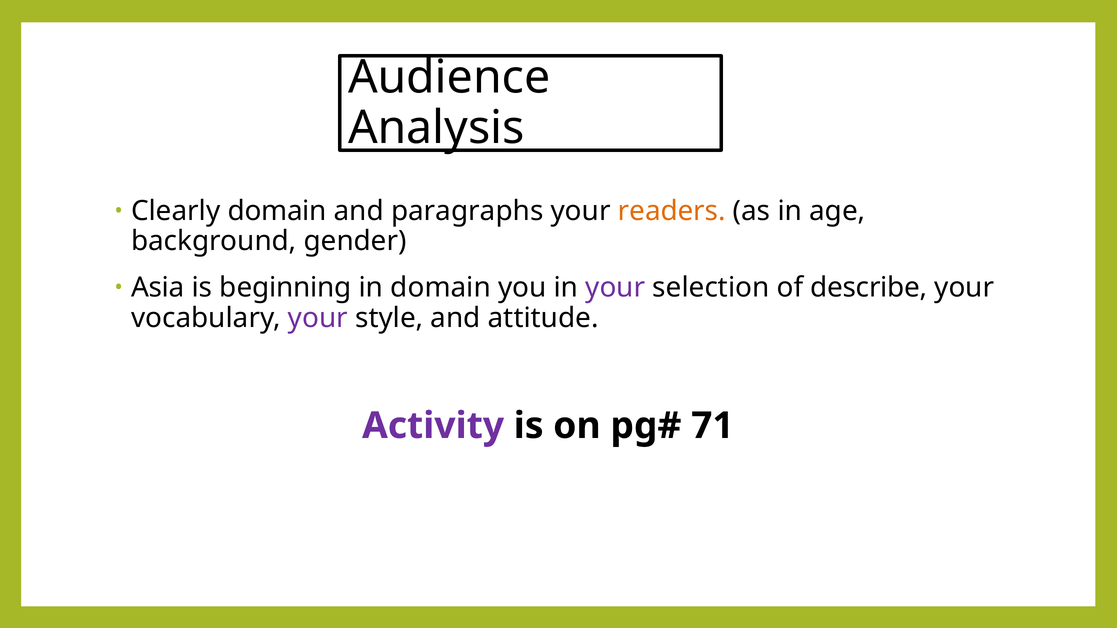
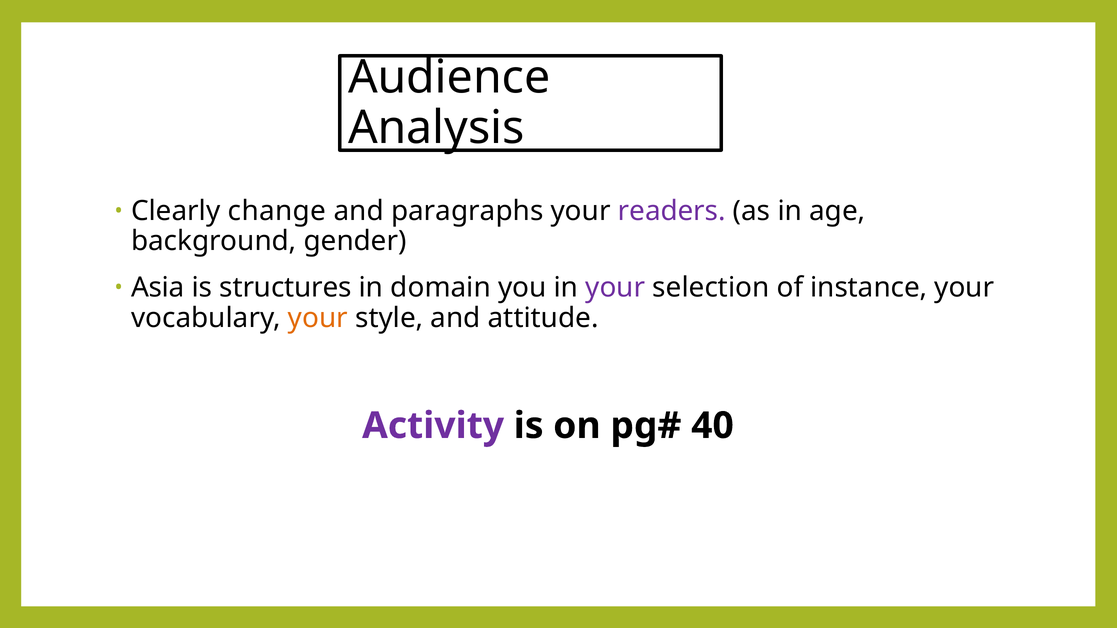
Clearly domain: domain -> change (277, 211)
readers colour: orange -> purple (672, 211)
beginning: beginning -> structures (286, 288)
describe: describe -> instance (869, 288)
your colour: purple -> orange (318, 318)
71: 71 -> 40 (712, 426)
